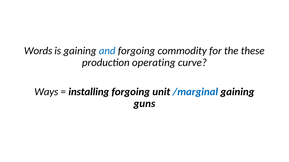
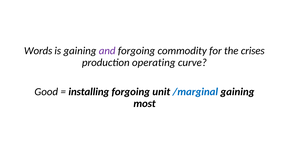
and colour: blue -> purple (107, 51)
these: these -> crises (253, 51)
Ways: Ways -> Good (46, 92)
guns: guns -> most (145, 104)
